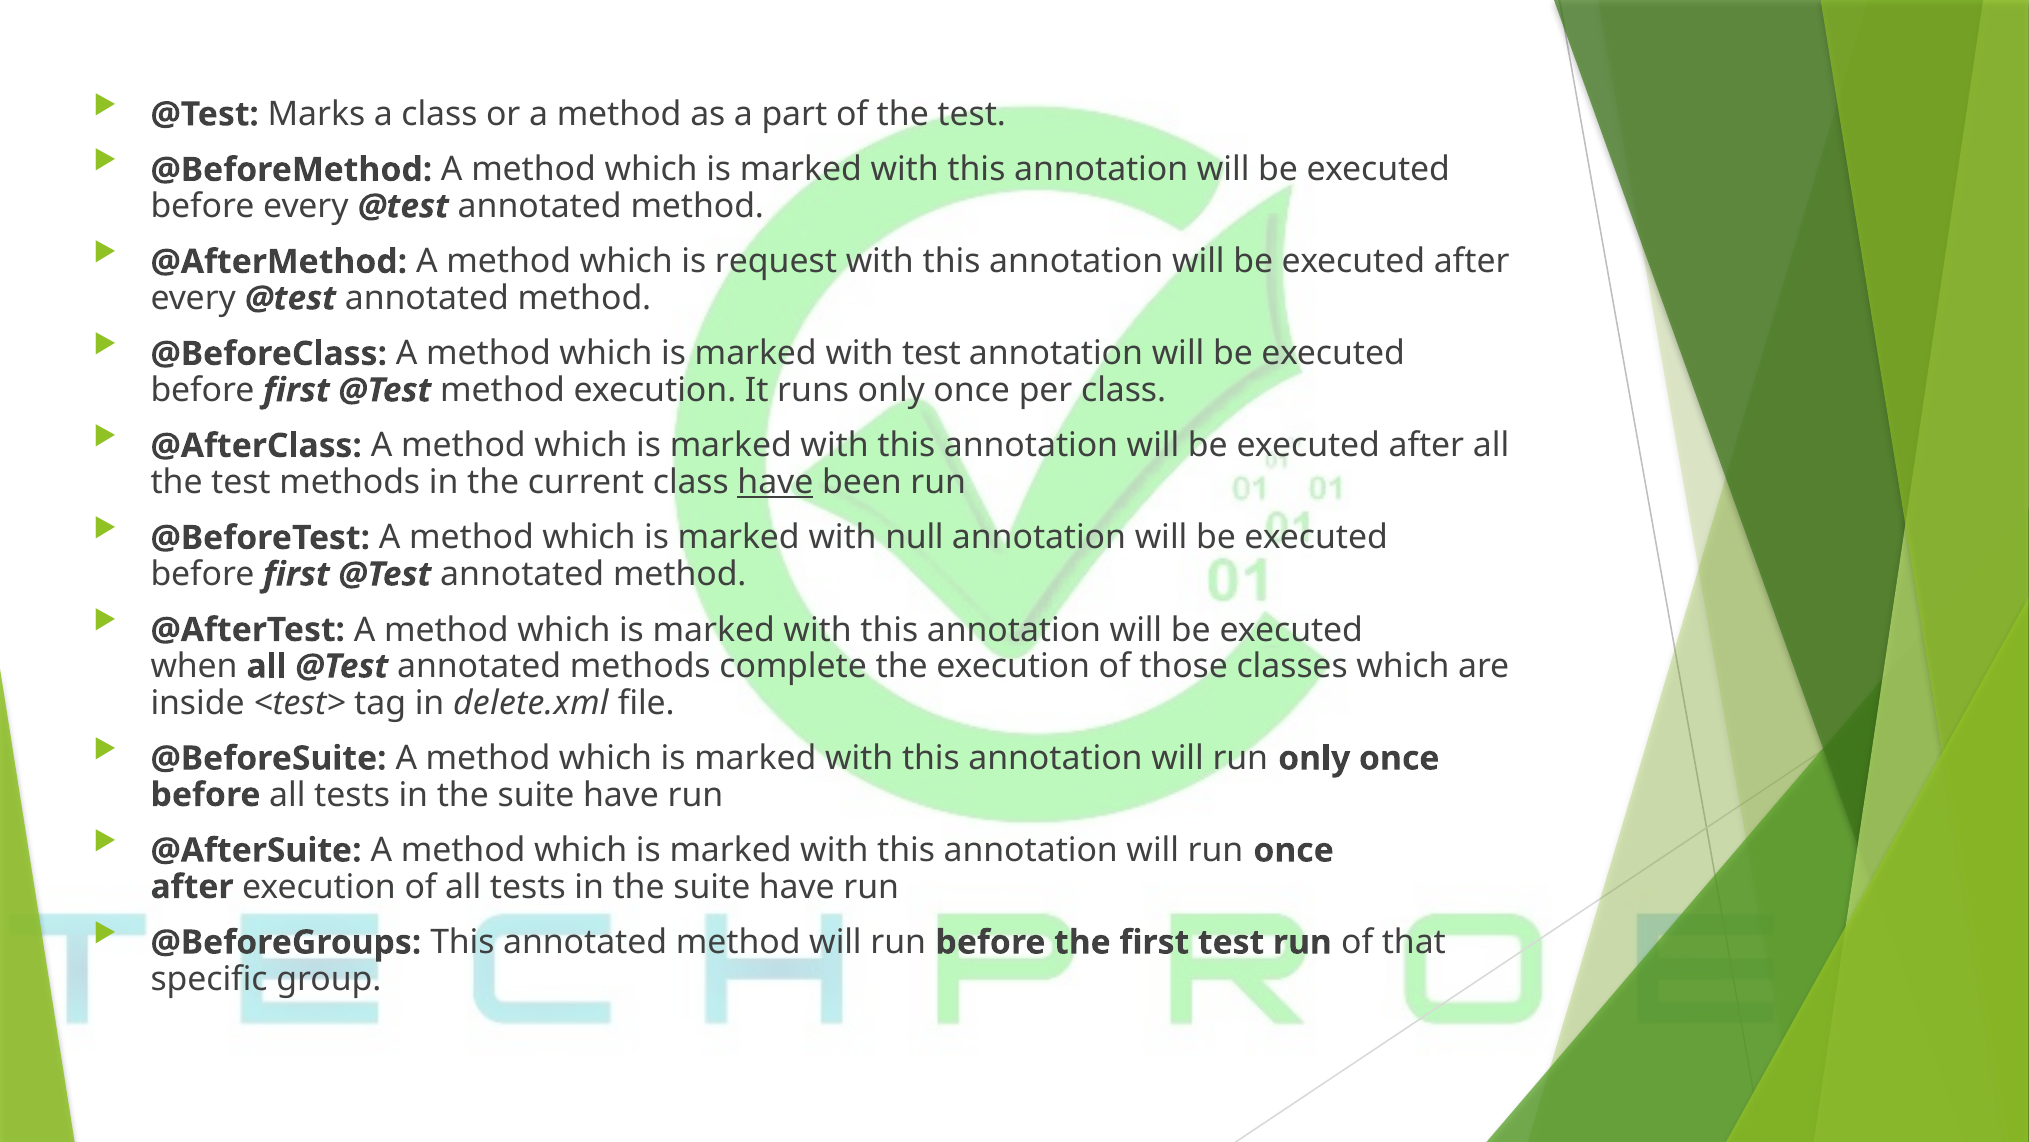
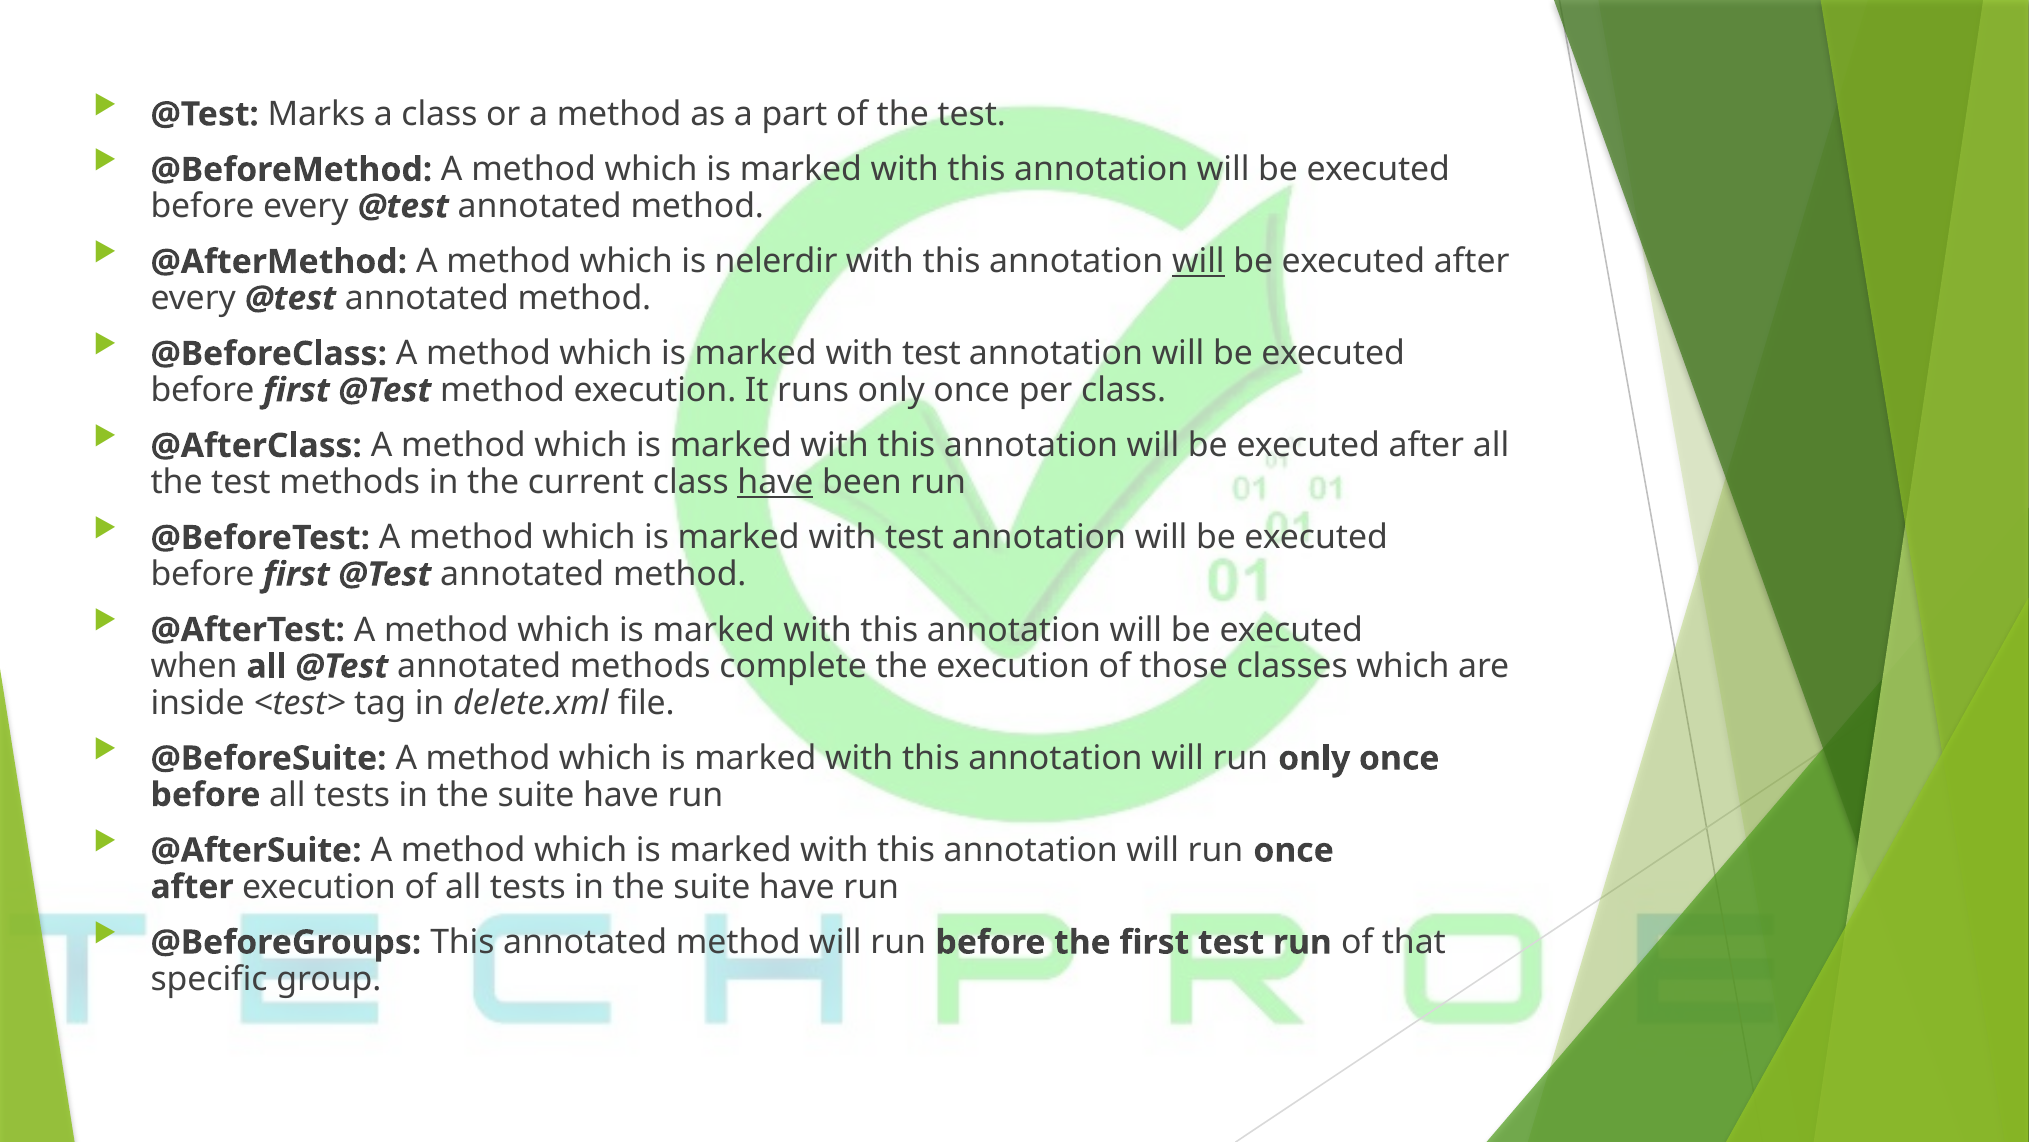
request: request -> nelerdir (776, 262)
will underline: none -> present (1198, 262)
null: null -> test (915, 538)
